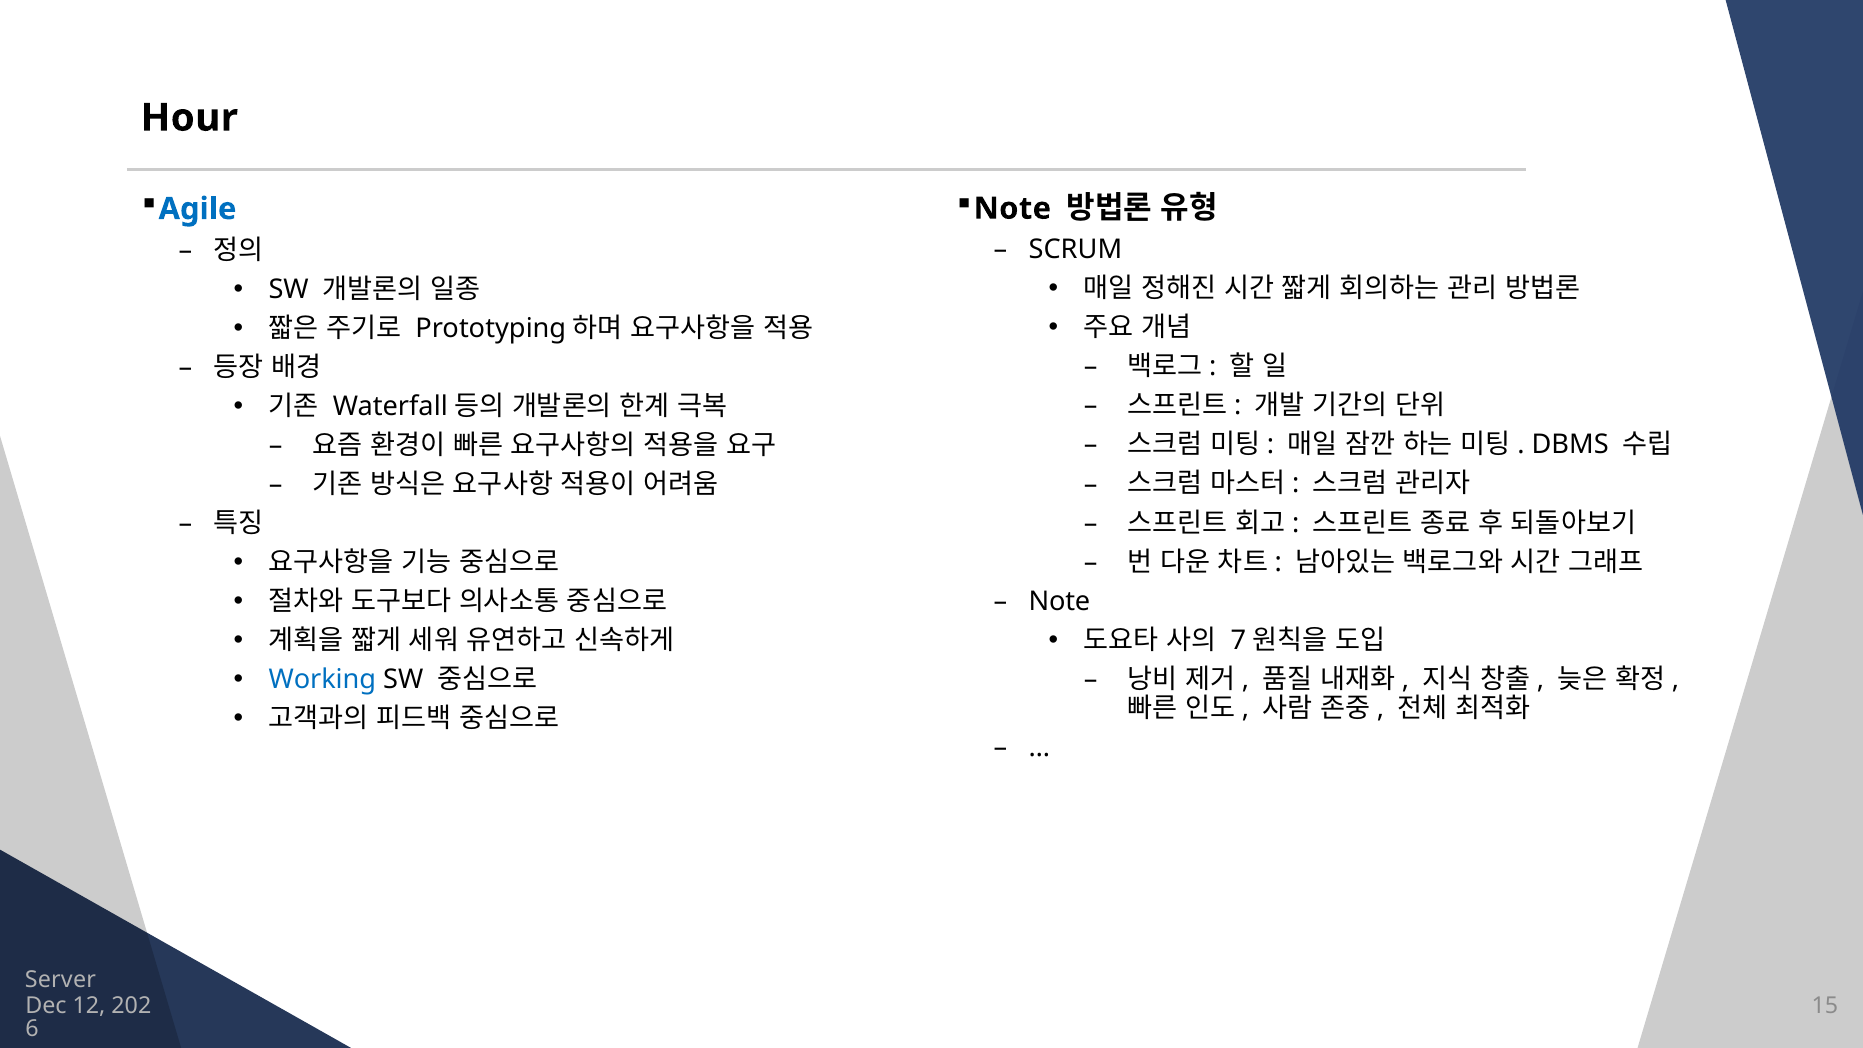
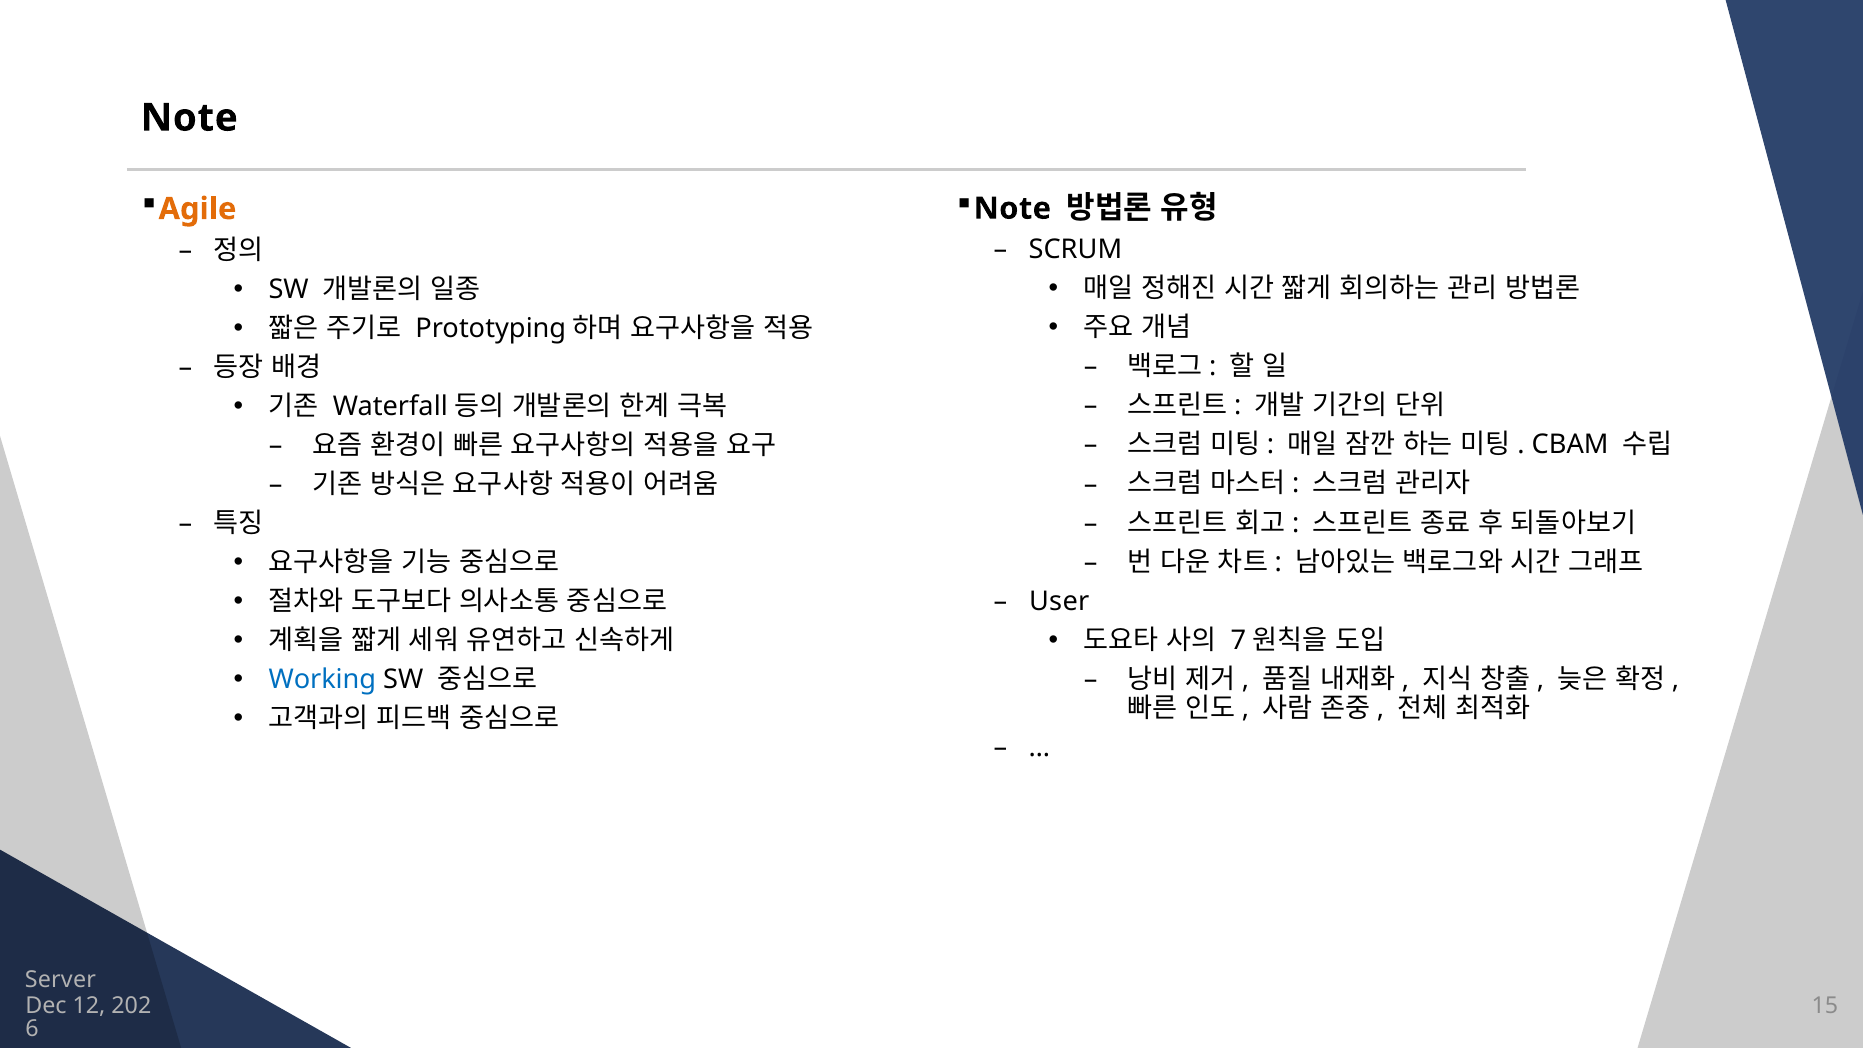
Hour: Hour -> Note (189, 118)
Agile colour: blue -> orange (197, 209)
DBMS: DBMS -> CBAM (1570, 445)
Note: Note -> User (1059, 601)
